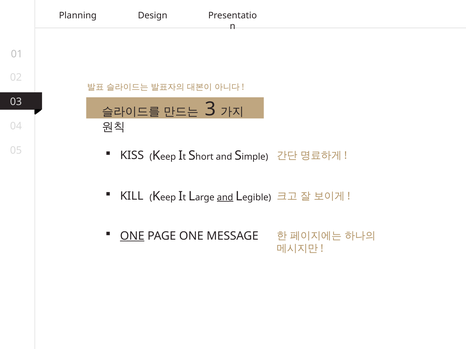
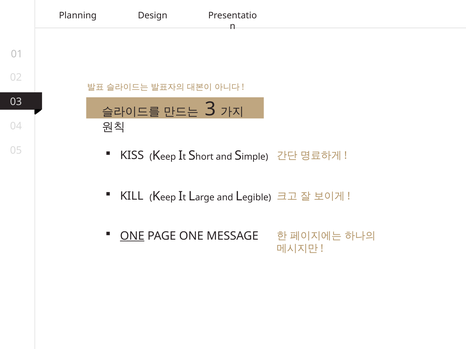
and underline: present -> none (225, 198)
